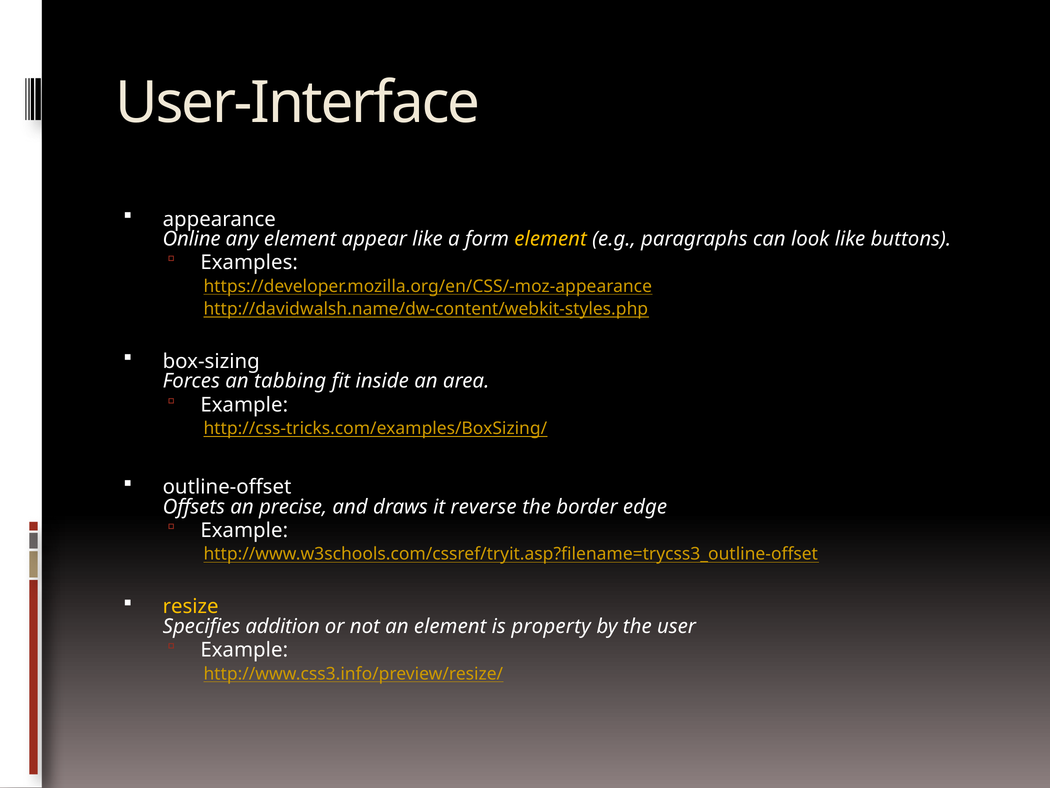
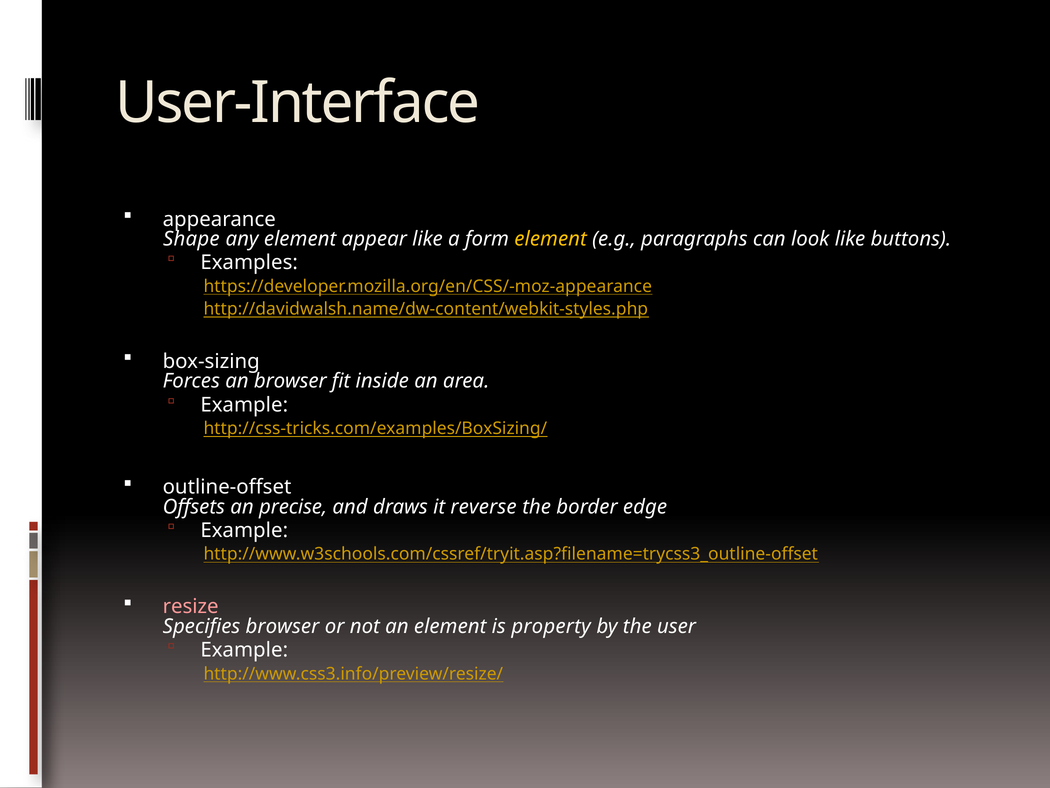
Online: Online -> Shape (191, 239)
an tabbing: tabbing -> browser (290, 381)
resize colour: yellow -> pink (191, 606)
Specifies addition: addition -> browser (282, 626)
